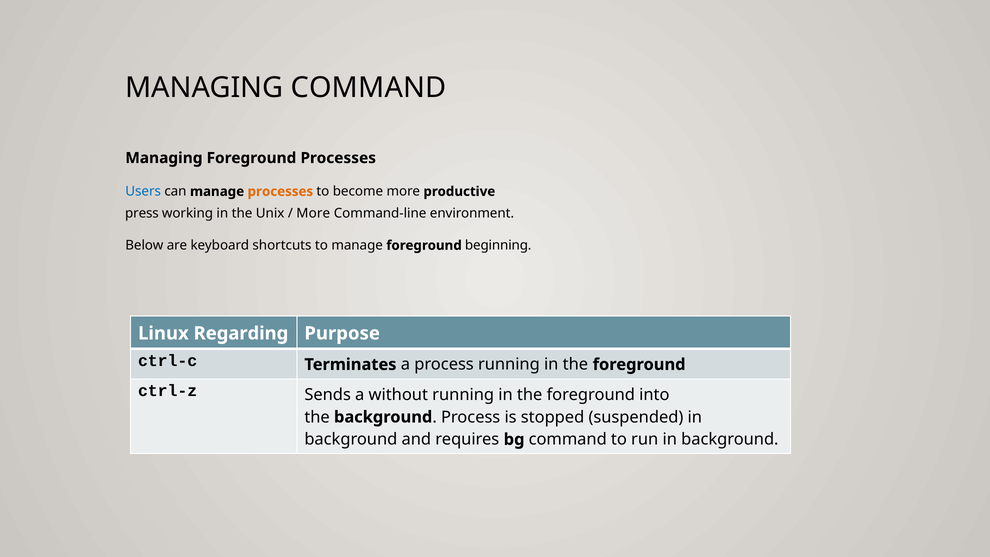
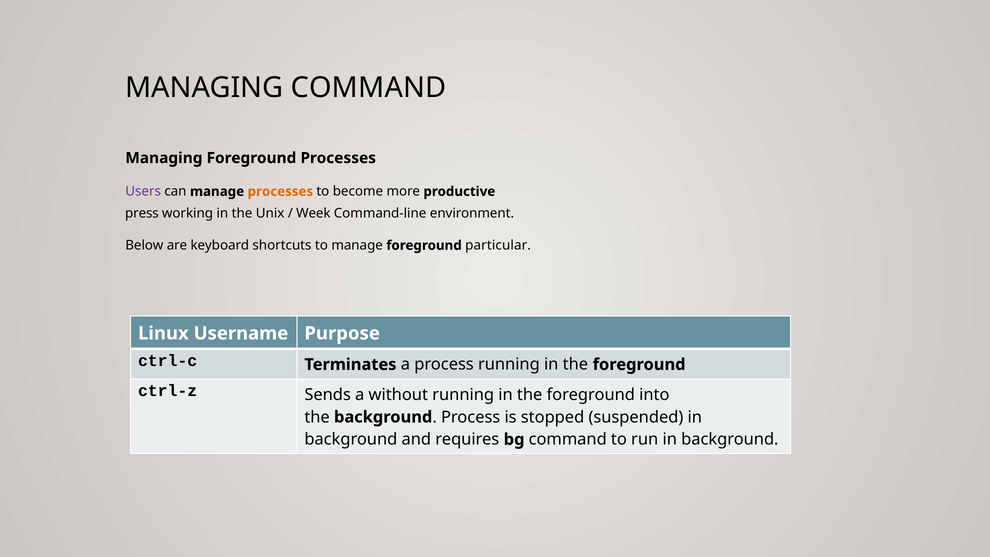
Users colour: blue -> purple (143, 191)
More: More -> Week (313, 213)
beginning: beginning -> particular (498, 245)
Regarding: Regarding -> Username (241, 333)
